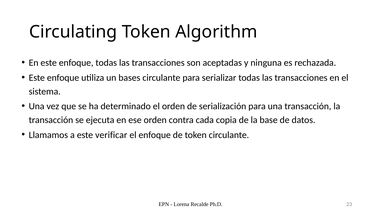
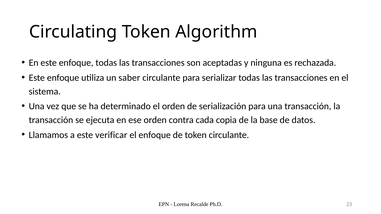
bases: bases -> saber (129, 78)
